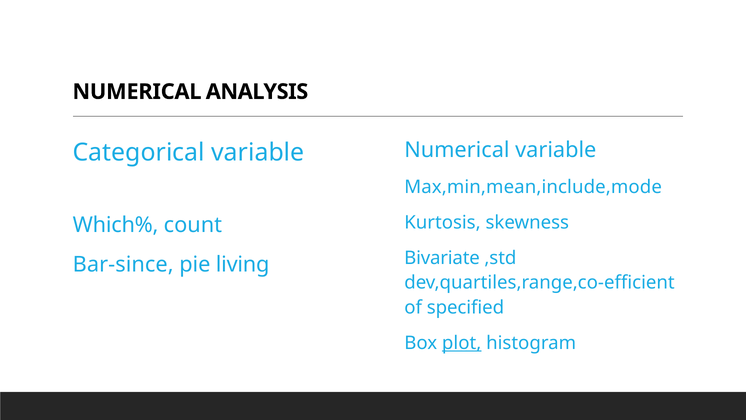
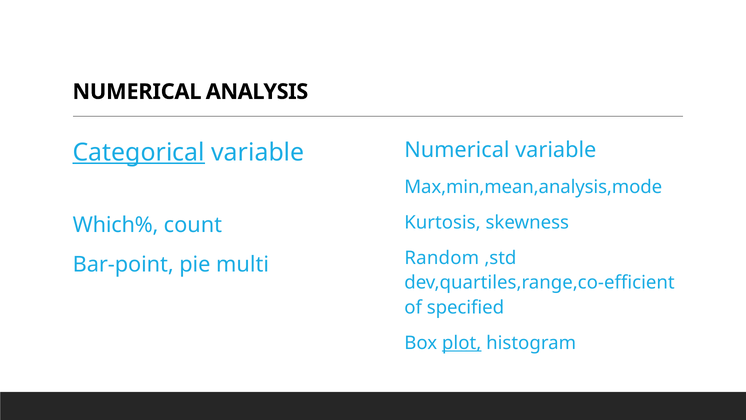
Categorical underline: none -> present (139, 152)
Max,min,mean,include,mode: Max,min,mean,include,mode -> Max,min,mean,analysis,mode (533, 187)
Bivariate: Bivariate -> Random (442, 258)
Bar-since: Bar-since -> Bar-point (123, 264)
living: living -> multi (243, 264)
